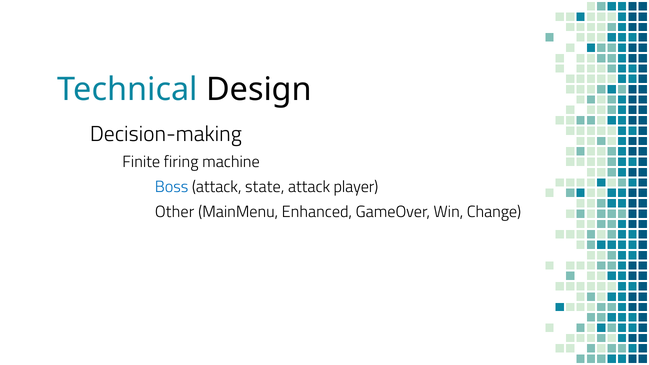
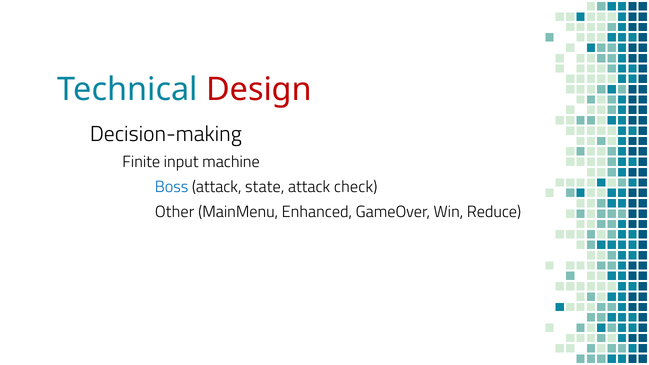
Design colour: black -> red (259, 90)
firing: firing -> input (181, 162)
player: player -> check (356, 187)
Change: Change -> Reduce (494, 212)
